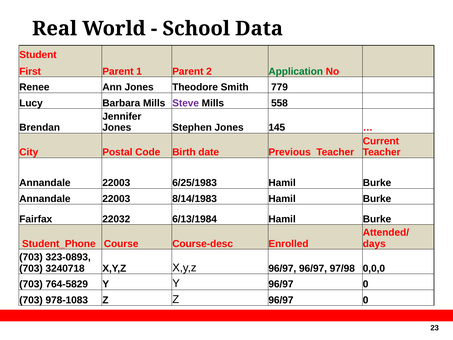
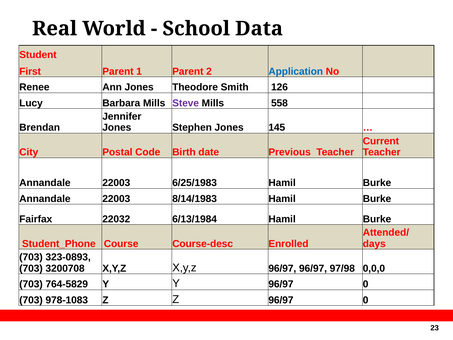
Application colour: green -> blue (296, 71)
779: 779 -> 126 (280, 87)
3240718: 3240718 -> 3200708 (65, 268)
